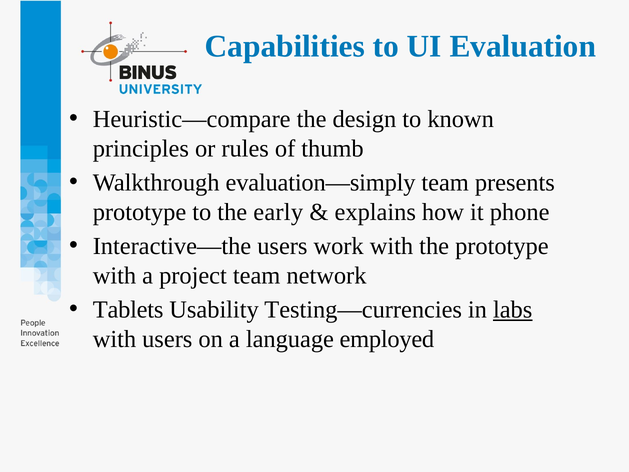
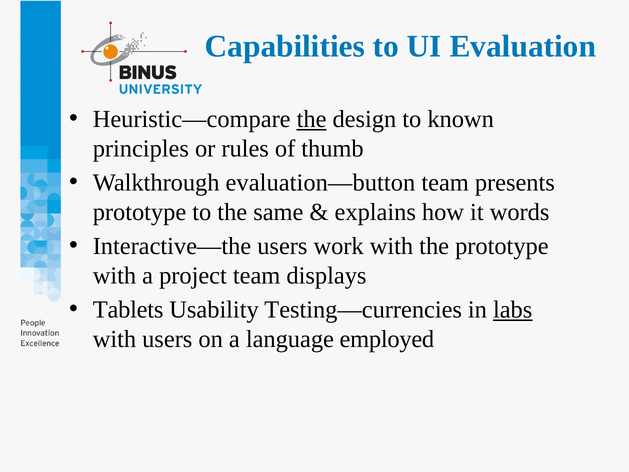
the underline: none -> present (312, 119)
evaluation—simply: evaluation—simply -> evaluation—button (320, 183)
early: early -> same (278, 212)
phone: phone -> words (520, 212)
network: network -> displays (326, 275)
